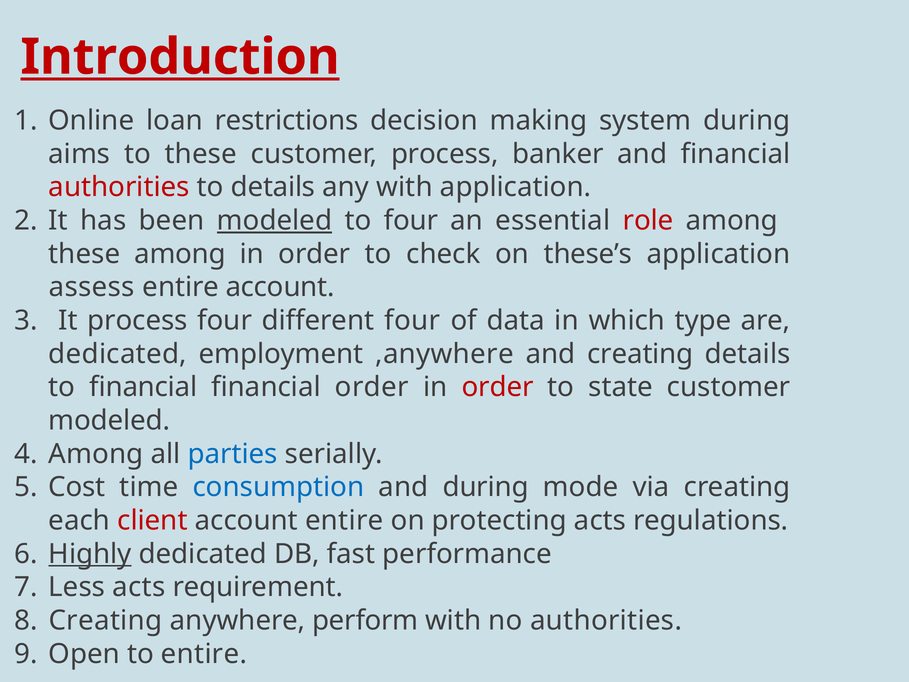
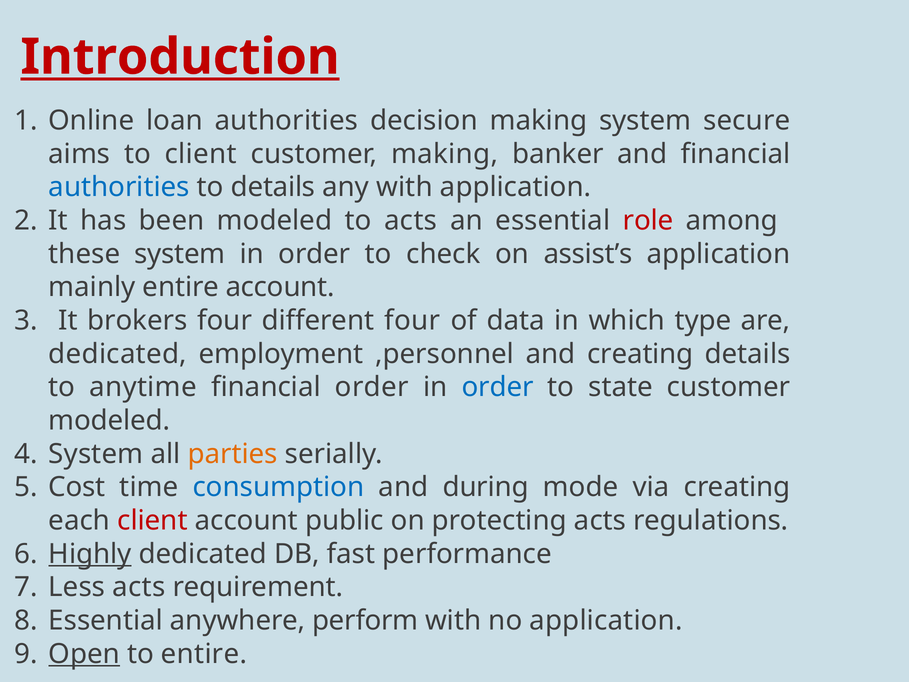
loan restrictions: restrictions -> authorities (286, 121)
system during: during -> secure (747, 121)
to these: these -> client (201, 154)
customer process: process -> making (445, 154)
authorities colour: red -> blue (119, 187)
modeled underline: present -> none (275, 221)
to four: four -> acts (411, 221)
these among: among -> system (180, 254)
these’s: these’s -> assist’s (588, 254)
assess: assess -> mainly (92, 287)
It process: process -> brokers (137, 320)
,anywhere: ,anywhere -> ,personnel (445, 354)
to financial: financial -> anytime (143, 387)
order colour: red -> blue (498, 387)
Among: Among -> System (96, 454)
parties colour: blue -> orange (233, 454)
account entire: entire -> public (344, 520)
Creating: Creating -> Essential (106, 620)
no authorities: authorities -> application (606, 620)
Open underline: none -> present (84, 654)
